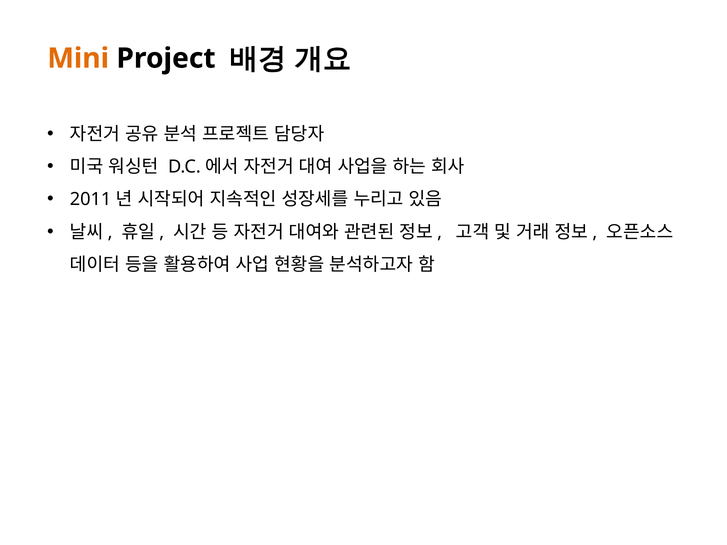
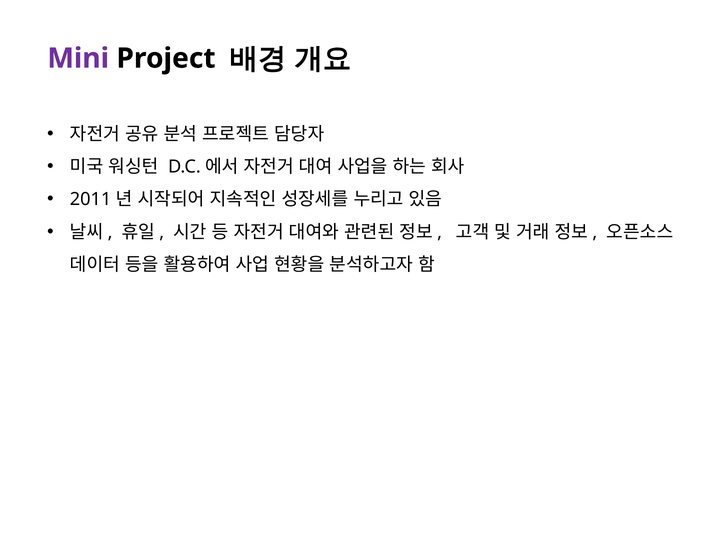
Mini colour: orange -> purple (78, 58)
